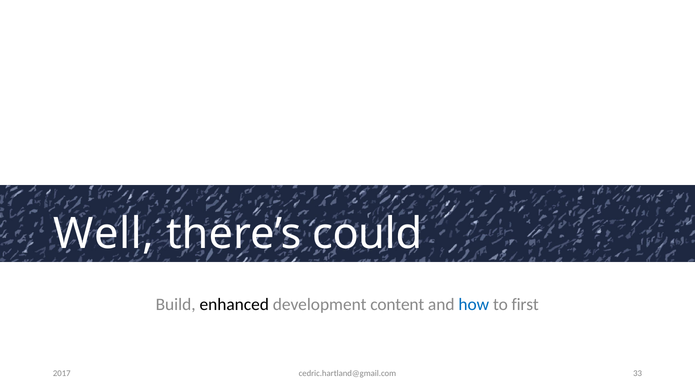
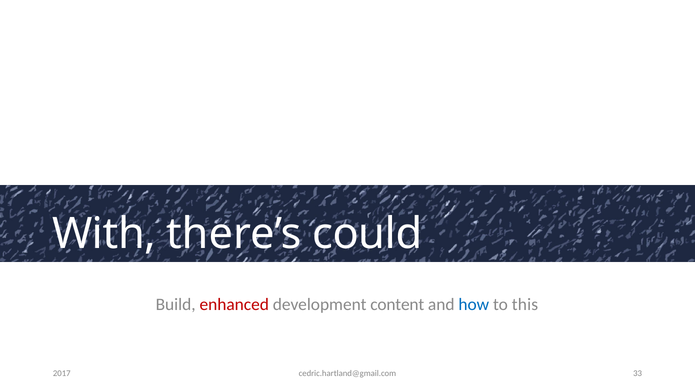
Well: Well -> With (104, 234)
enhanced colour: black -> red (234, 304)
first: first -> this (525, 304)
